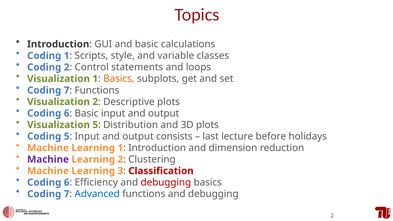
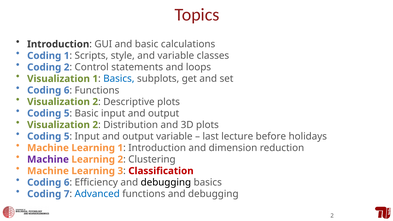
Basics colour: orange -> blue (119, 79)
7: 7 -> 6 (67, 90)
6: 6 -> 5 (67, 113)
5: 5 -> 2 (95, 125)
output consists: consists -> variable (174, 136)
debugging colour: red -> black (166, 182)
